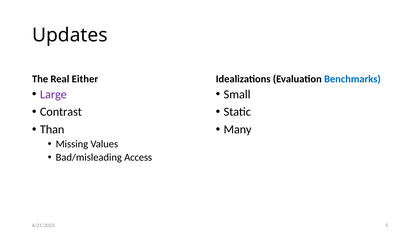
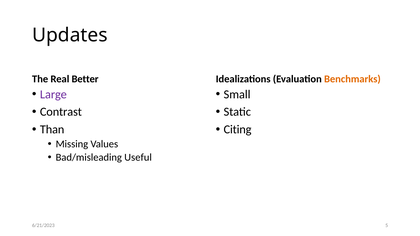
Either: Either -> Better (85, 79)
Benchmarks colour: blue -> orange (352, 79)
Many: Many -> Citing (238, 130)
Access: Access -> Useful (138, 158)
